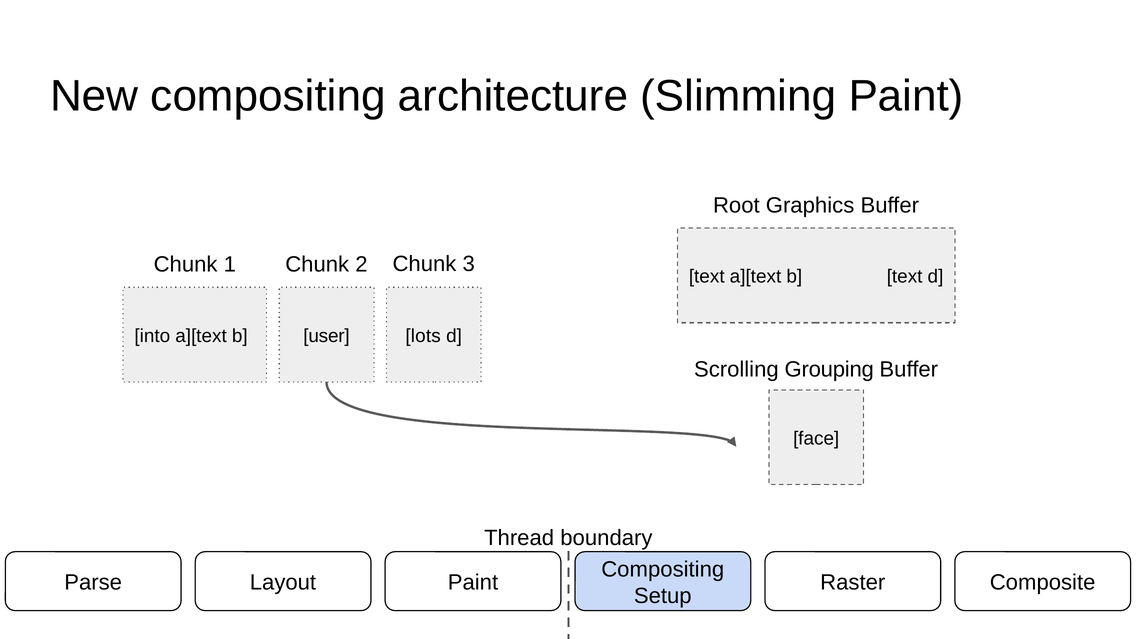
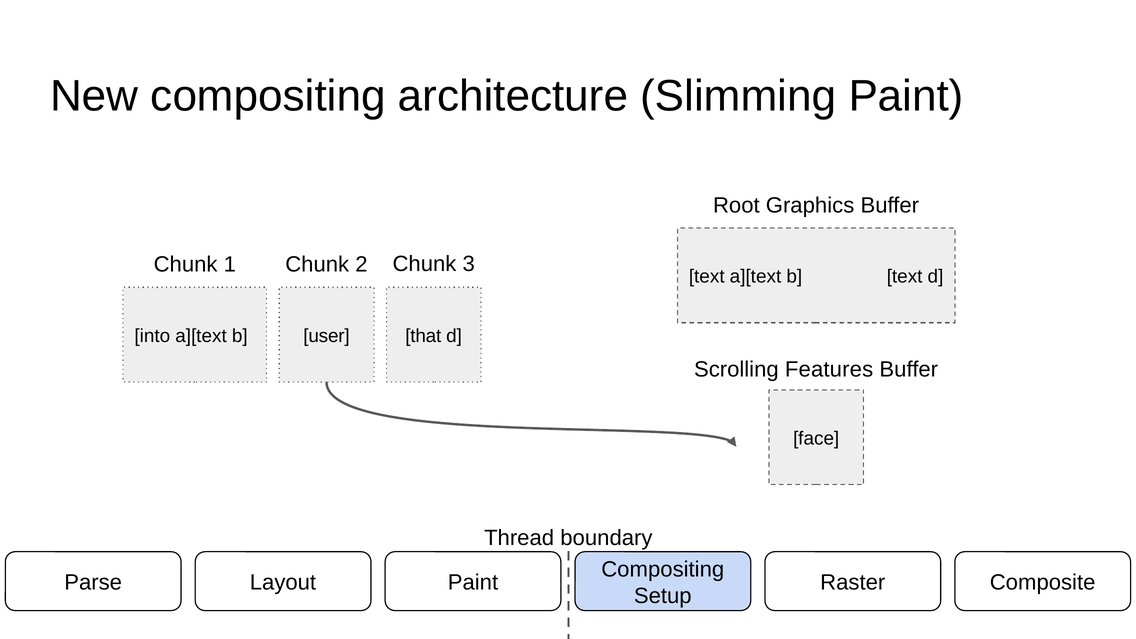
lots: lots -> that (423, 336)
Grouping: Grouping -> Features (829, 369)
